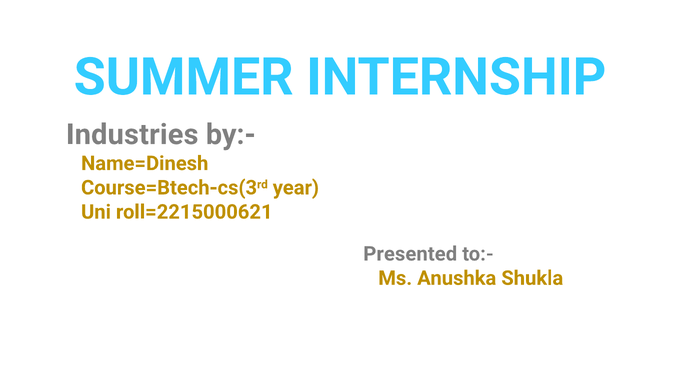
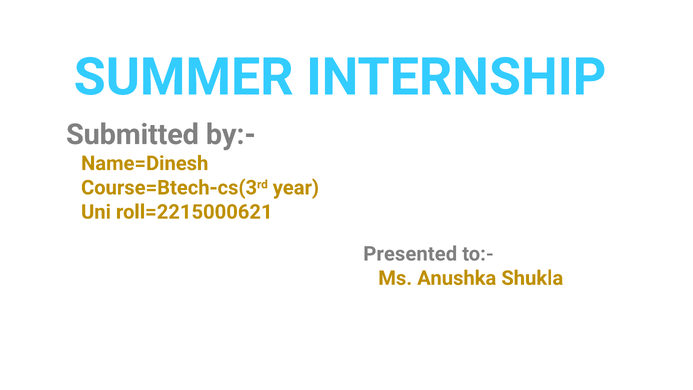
Industries: Industries -> Submitted (132, 135)
